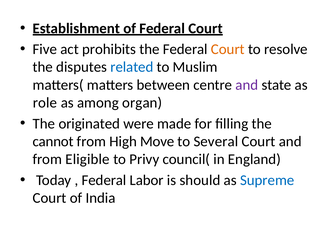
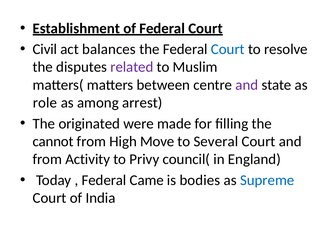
Five: Five -> Civil (45, 49)
prohibits: prohibits -> balances (109, 49)
Court colour: orange -> blue (228, 49)
related colour: blue -> purple (132, 67)
organ: organ -> arrest (142, 103)
Eligible: Eligible -> Activity (88, 159)
Labor: Labor -> Came (147, 180)
should: should -> bodies (200, 180)
